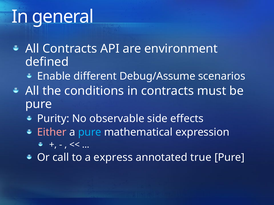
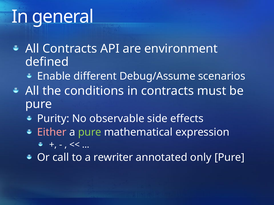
pure colour: light blue -> light green (90, 133)
express: express -> rewriter (113, 158)
true: true -> only (201, 158)
